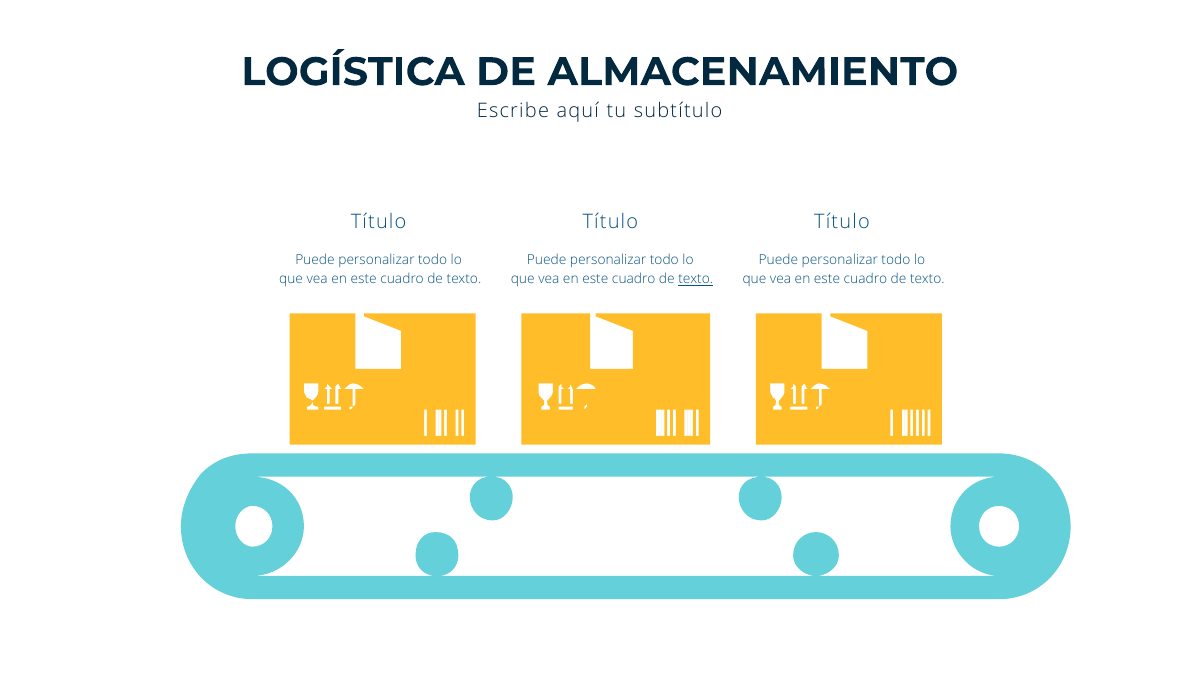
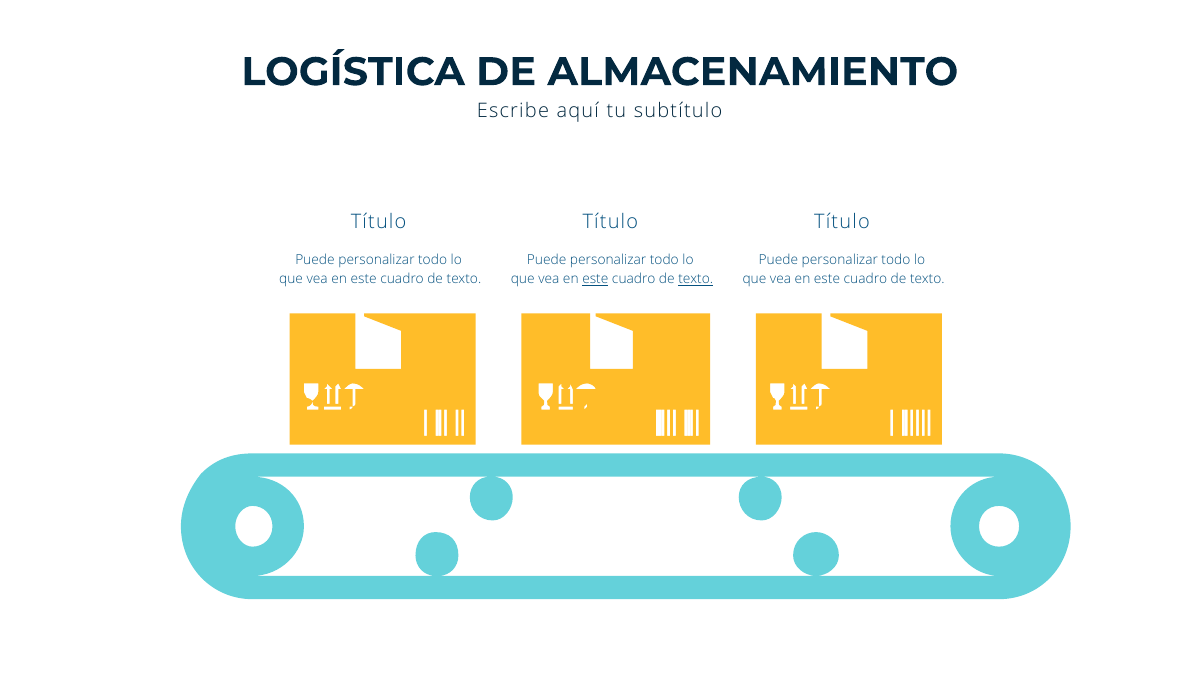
este underline: none -> present (595, 279)
